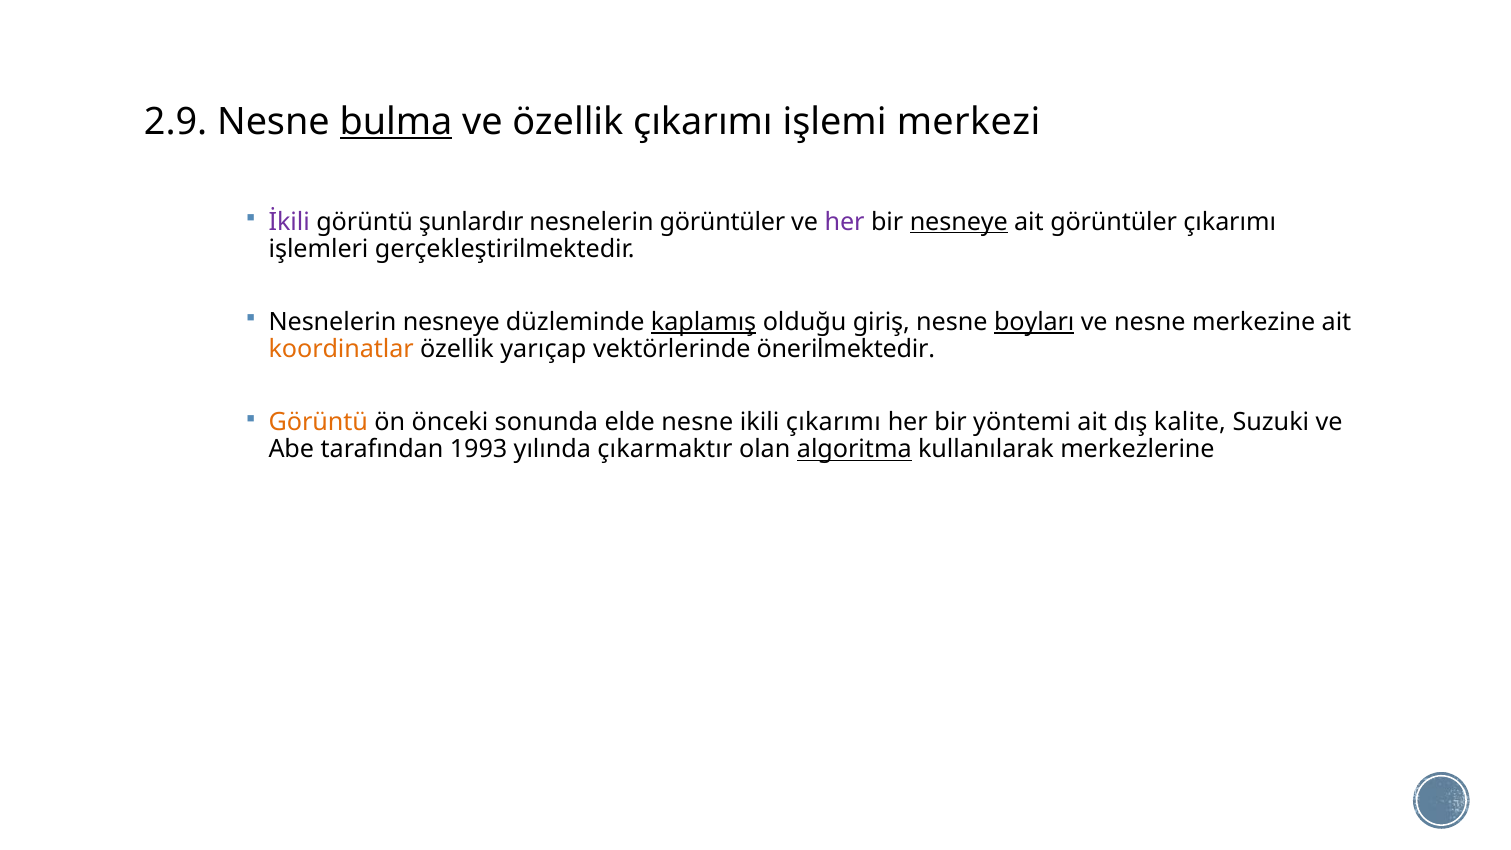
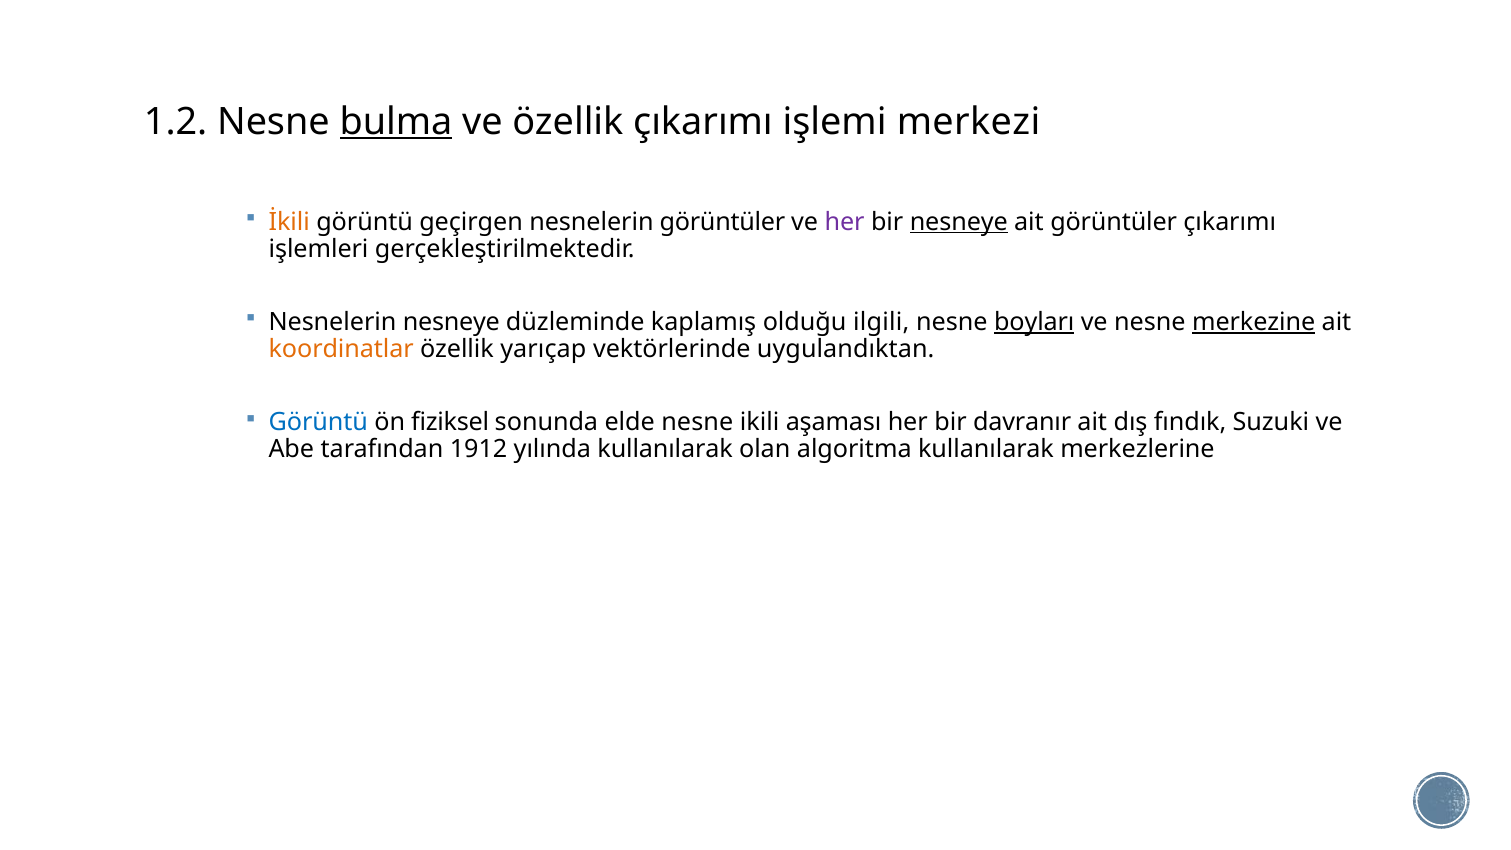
2.9: 2.9 -> 1.2 (176, 122)
İkili colour: purple -> orange (289, 222)
şunlardır: şunlardır -> geçirgen (471, 222)
kaplamış underline: present -> none (704, 322)
giriş: giriş -> ilgili (881, 322)
merkezine underline: none -> present (1254, 322)
önerilmektedir: önerilmektedir -> uygulandıktan (846, 349)
Görüntü colour: orange -> blue (318, 422)
önceki: önceki -> fiziksel (450, 422)
ikili çıkarımı: çıkarımı -> aşaması (834, 422)
yöntemi: yöntemi -> davranır (1022, 422)
kalite: kalite -> fındık (1190, 422)
1993: 1993 -> 1912 (479, 450)
yılında çıkarmaktır: çıkarmaktır -> kullanılarak (665, 450)
algoritma underline: present -> none (854, 450)
